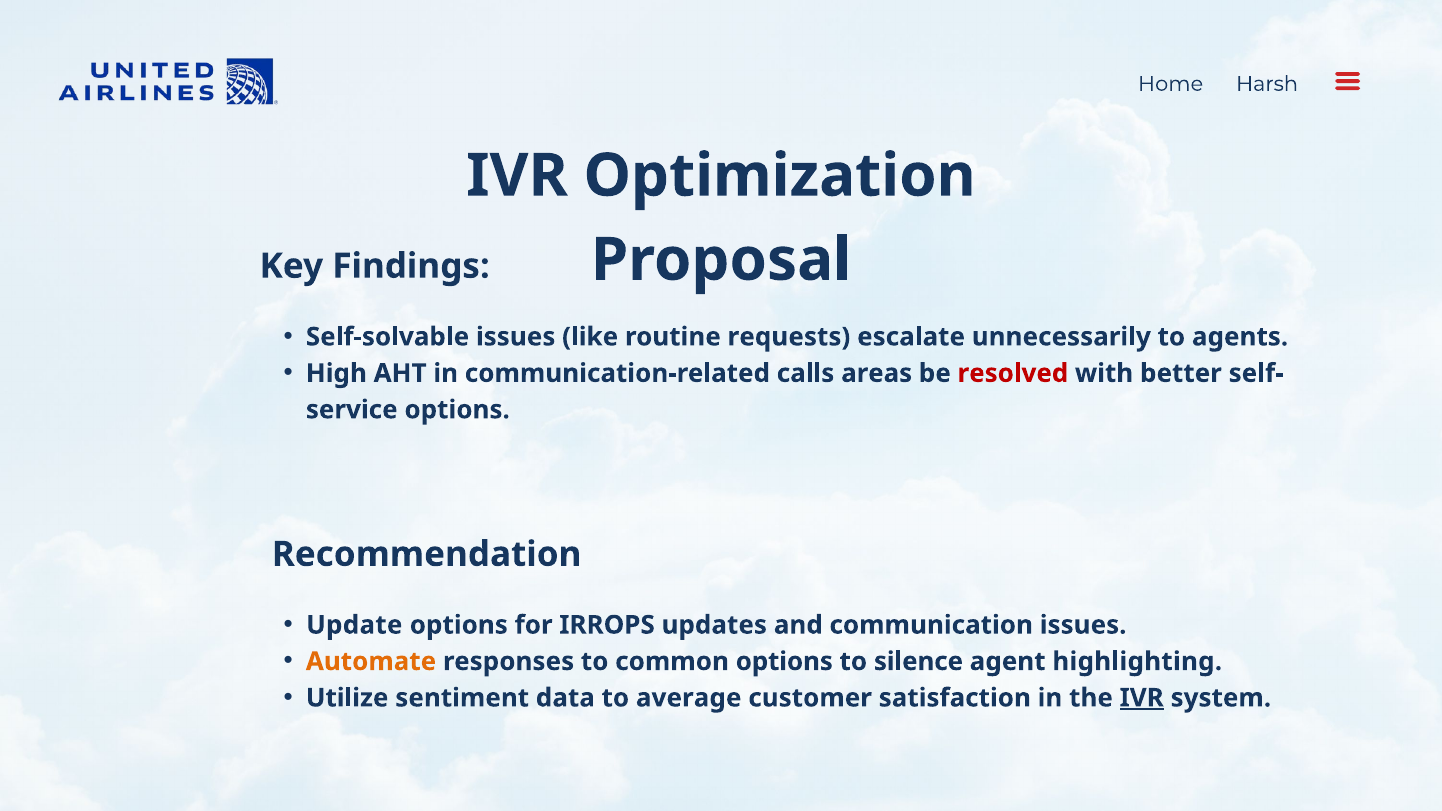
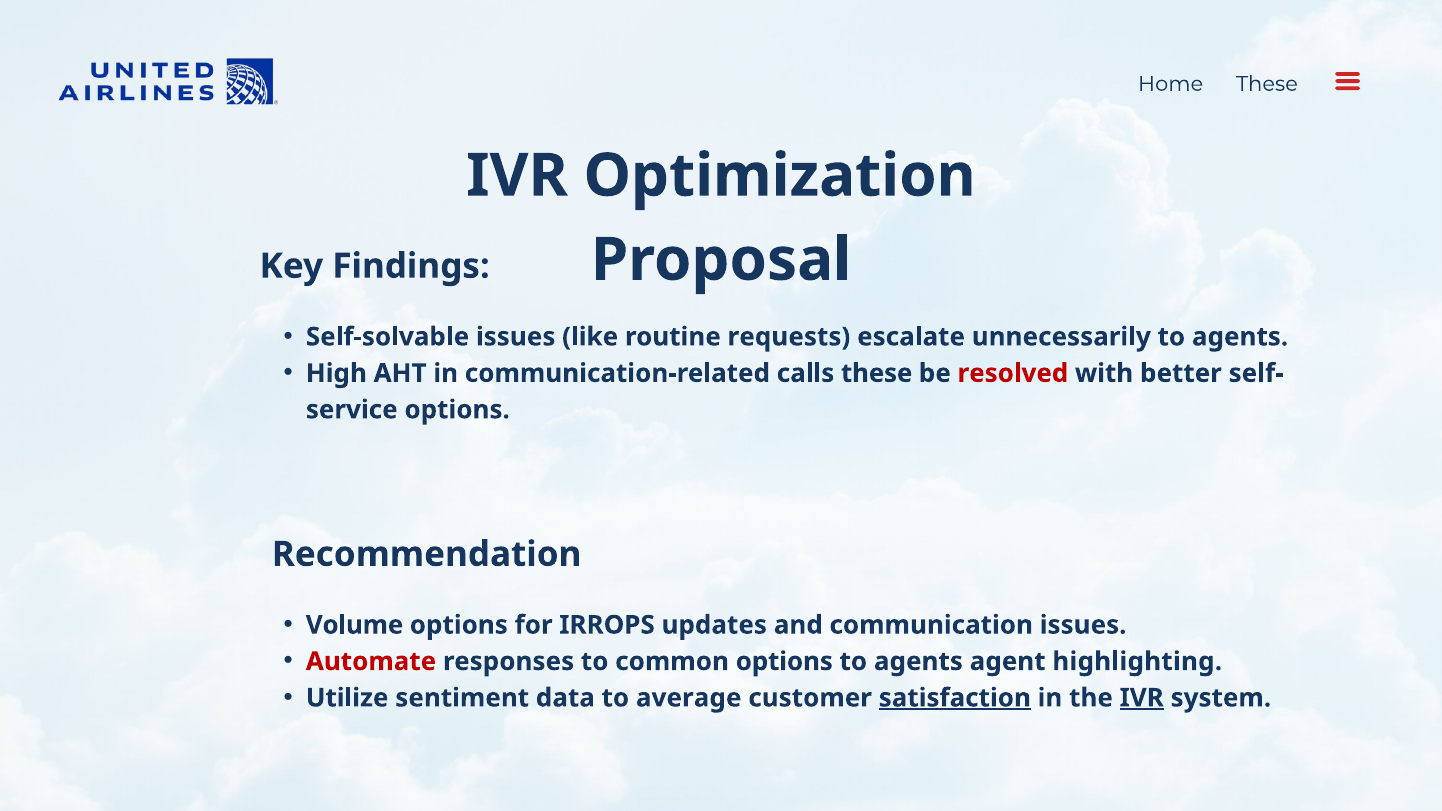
Home Harsh: Harsh -> These (1267, 84)
calls areas: areas -> these (877, 373)
Update: Update -> Volume (355, 625)
Automate colour: orange -> red (371, 662)
silence: silence -> agents (918, 662)
satisfaction underline: none -> present (955, 698)
